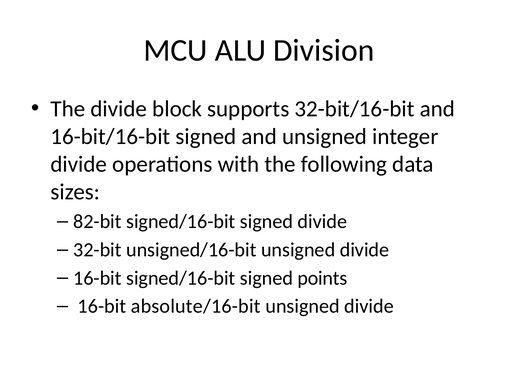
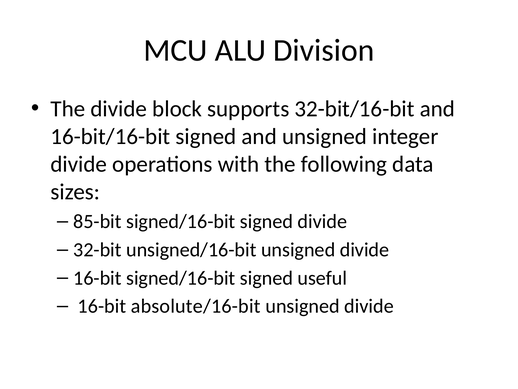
82-bit: 82-bit -> 85-bit (97, 221)
points: points -> useful (322, 278)
